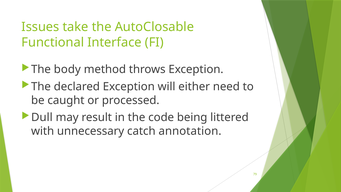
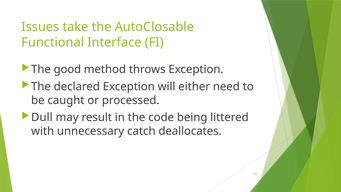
body: body -> good (67, 69)
annotation: annotation -> deallocates (190, 131)
